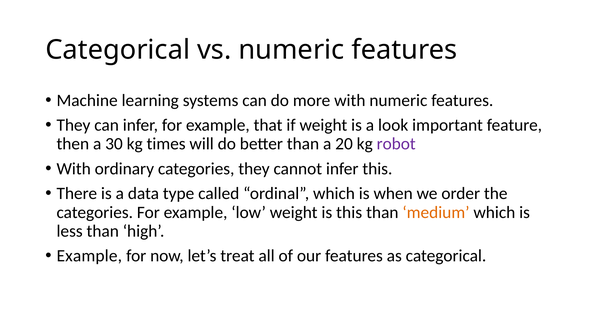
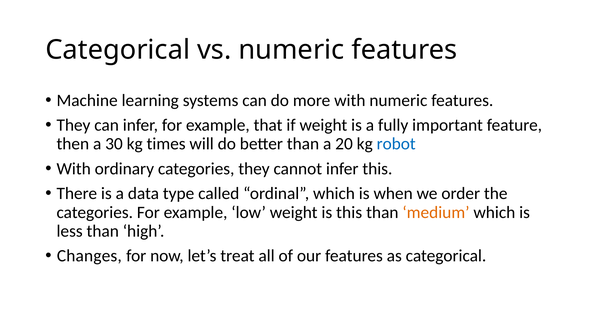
look: look -> fully (393, 125)
robot colour: purple -> blue (396, 144)
Example: Example -> Changes (89, 256)
